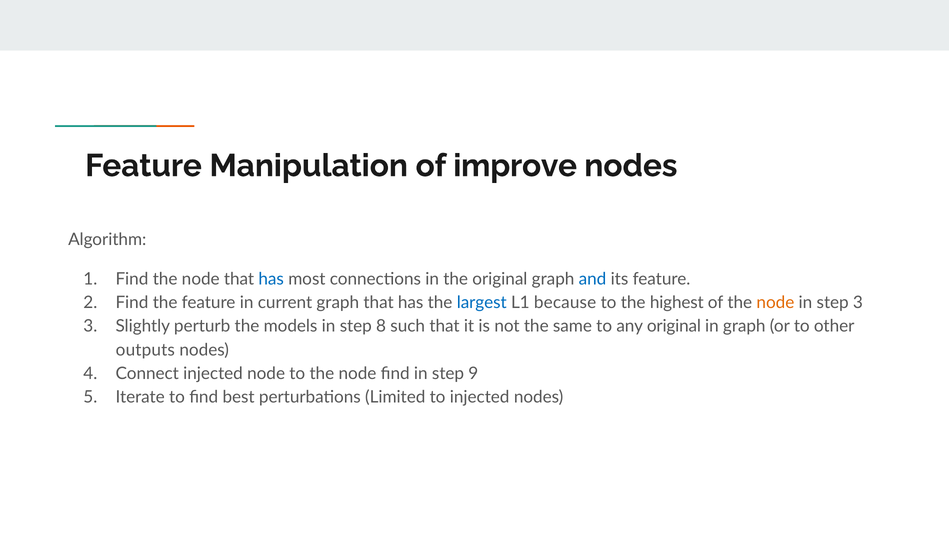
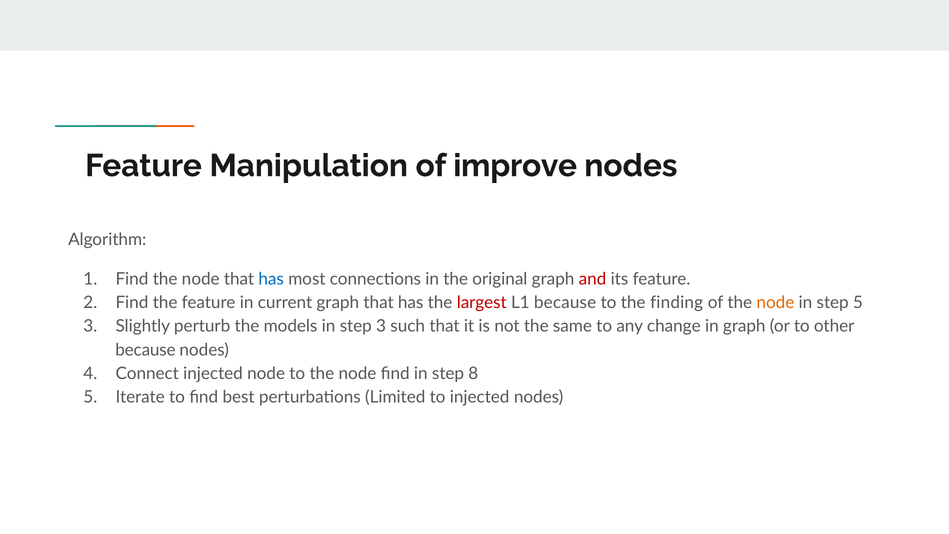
and colour: blue -> red (593, 279)
largest colour: blue -> red (482, 303)
highest: highest -> finding (677, 303)
step 3: 3 -> 5 (858, 303)
step 8: 8 -> 3 (381, 326)
any original: original -> change (674, 326)
outputs: outputs -> because (145, 350)
9: 9 -> 8 (473, 373)
